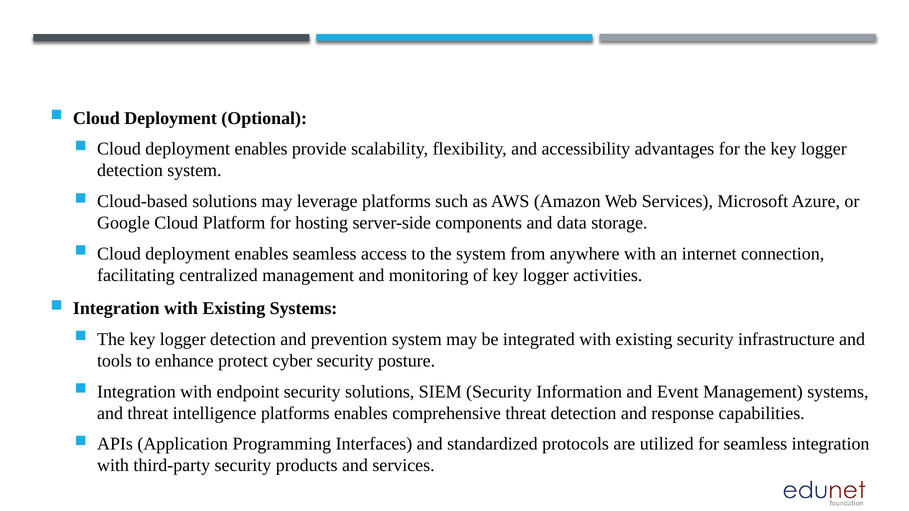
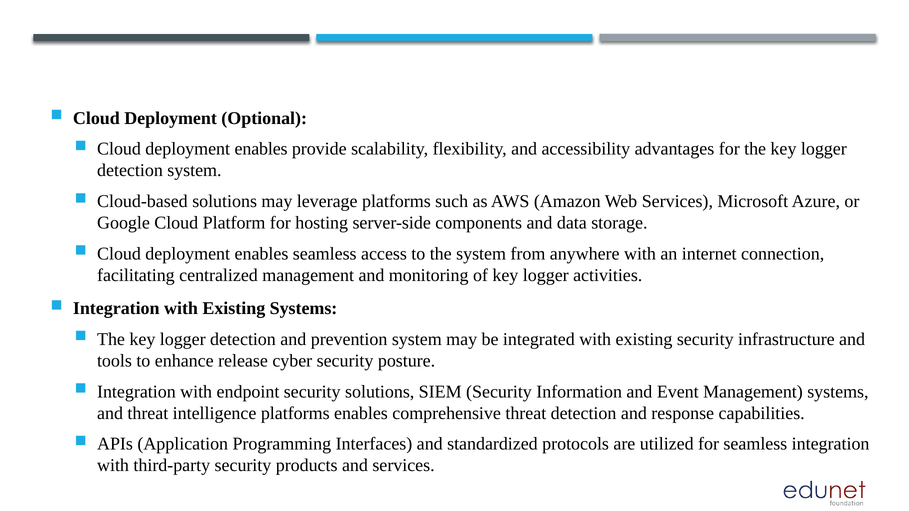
protect: protect -> release (243, 361)
